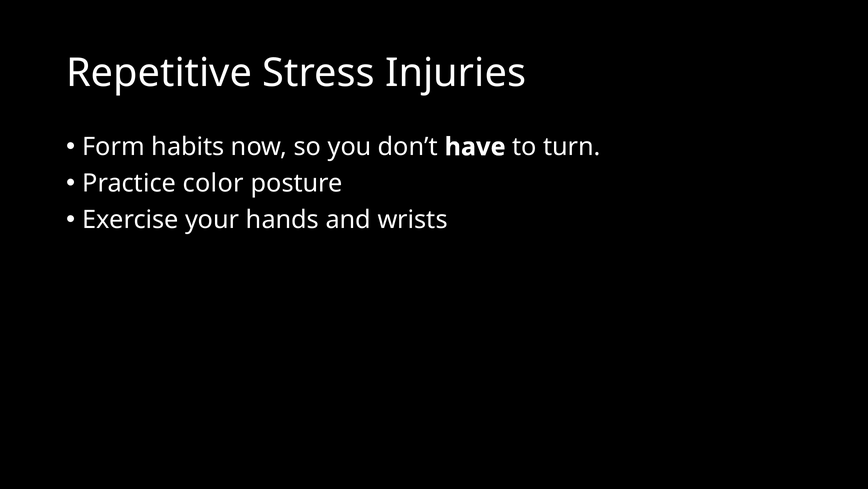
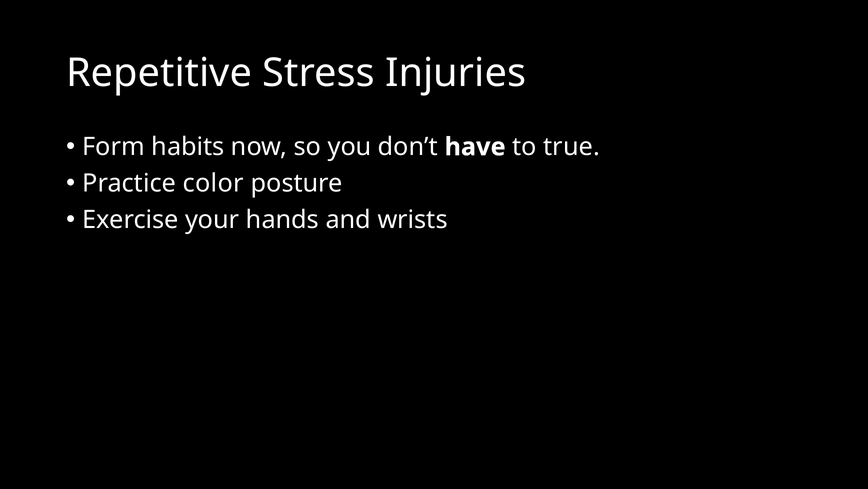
turn: turn -> true (572, 147)
